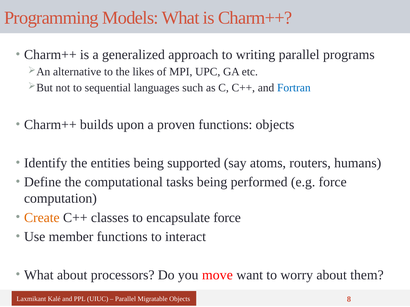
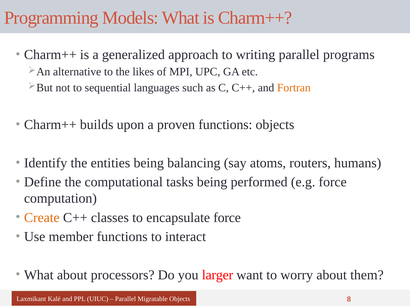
Fortran colour: blue -> orange (294, 88)
supported: supported -> balancing (194, 163)
move: move -> larger (218, 275)
